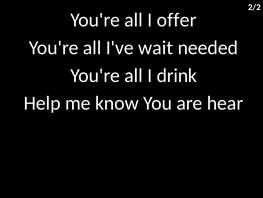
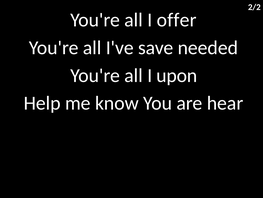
wait: wait -> save (156, 48)
drink: drink -> upon (177, 75)
